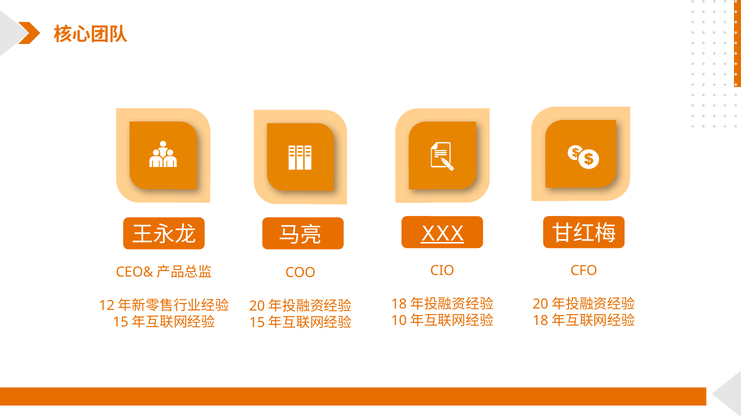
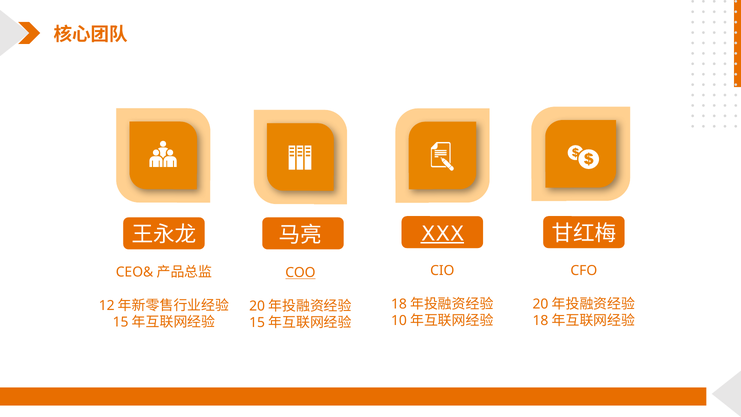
COO underline: none -> present (300, 273)
